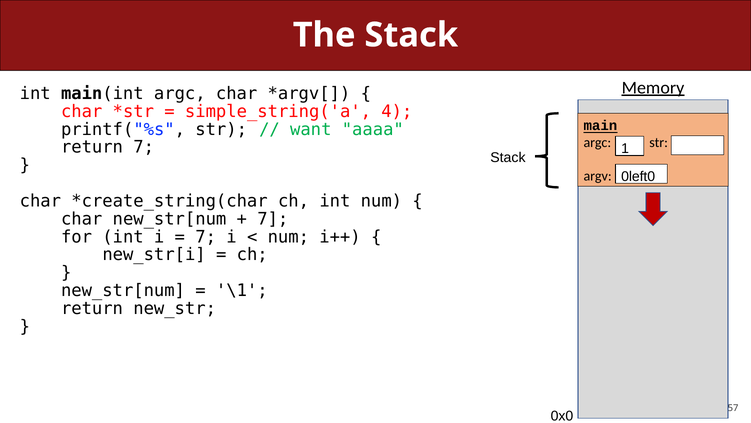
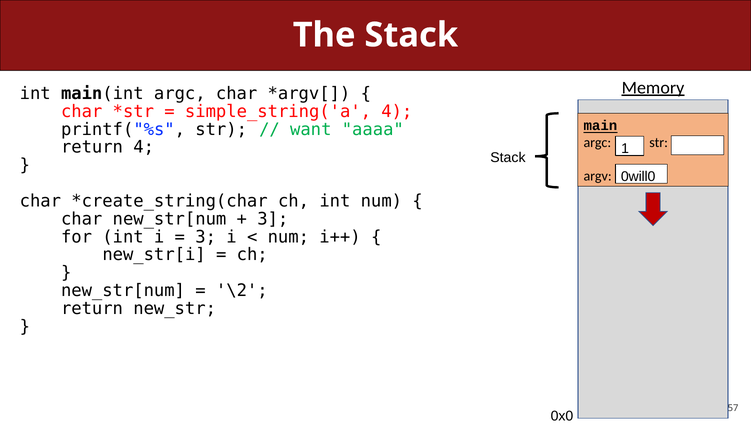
return 7: 7 -> 4 (144, 147)
0left0: 0left0 -> 0will0 (638, 176)
7: 7 -> 3 (273, 219)
7: 7 -> 3 (206, 237)
\1: \1 -> \2 (242, 290)
